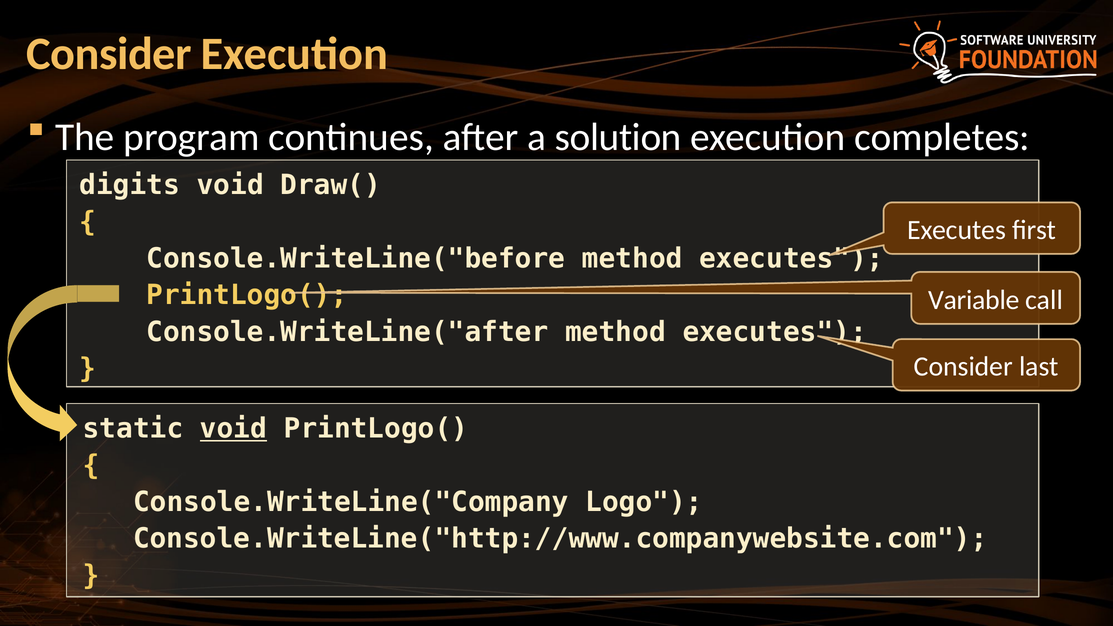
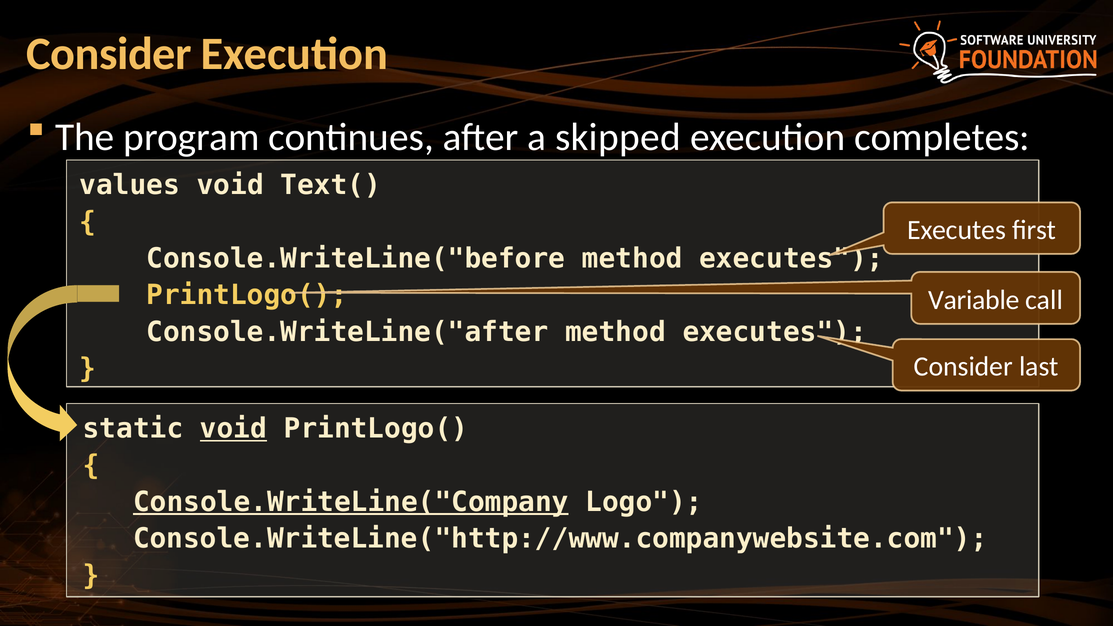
solution: solution -> skipped (618, 137)
digits: digits -> values (130, 185)
Draw(: Draw( -> Text( (331, 185)
Console.WriteLine("Company underline: none -> present (351, 502)
